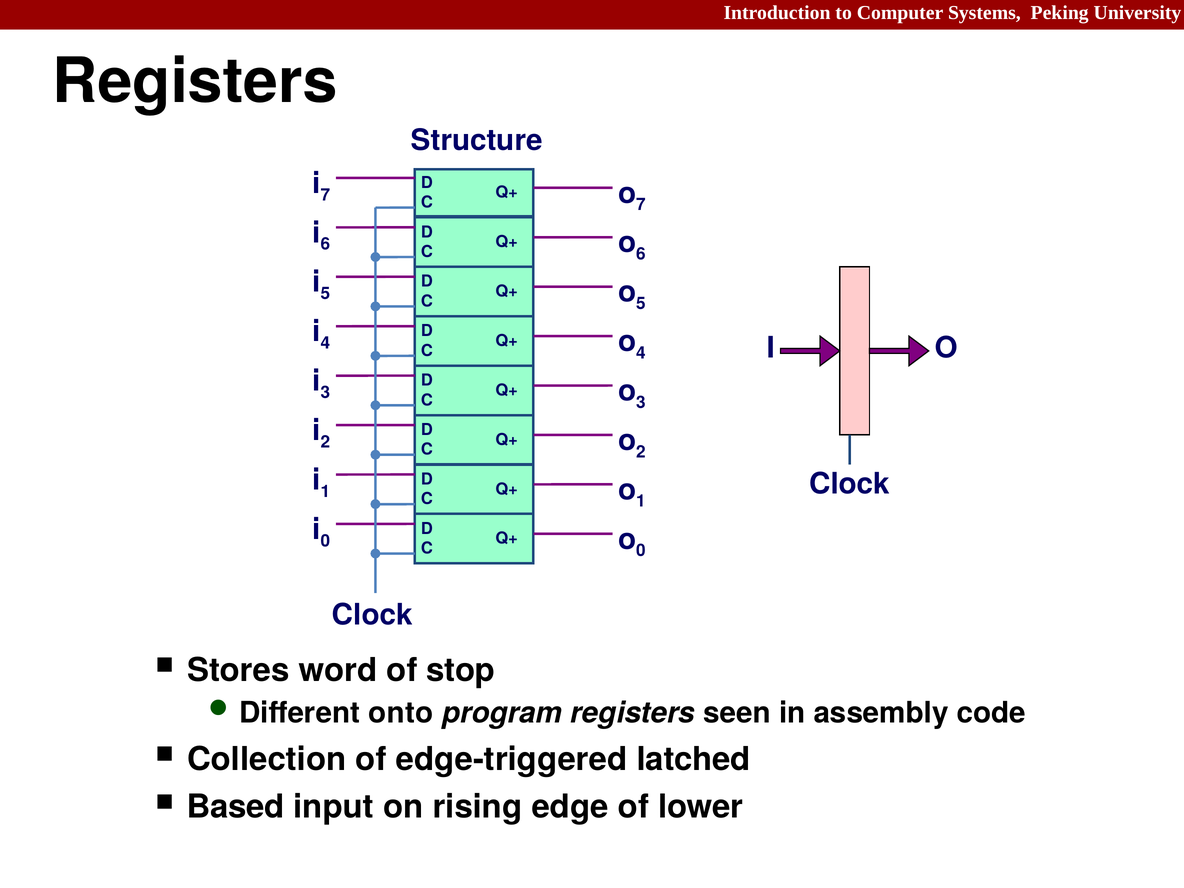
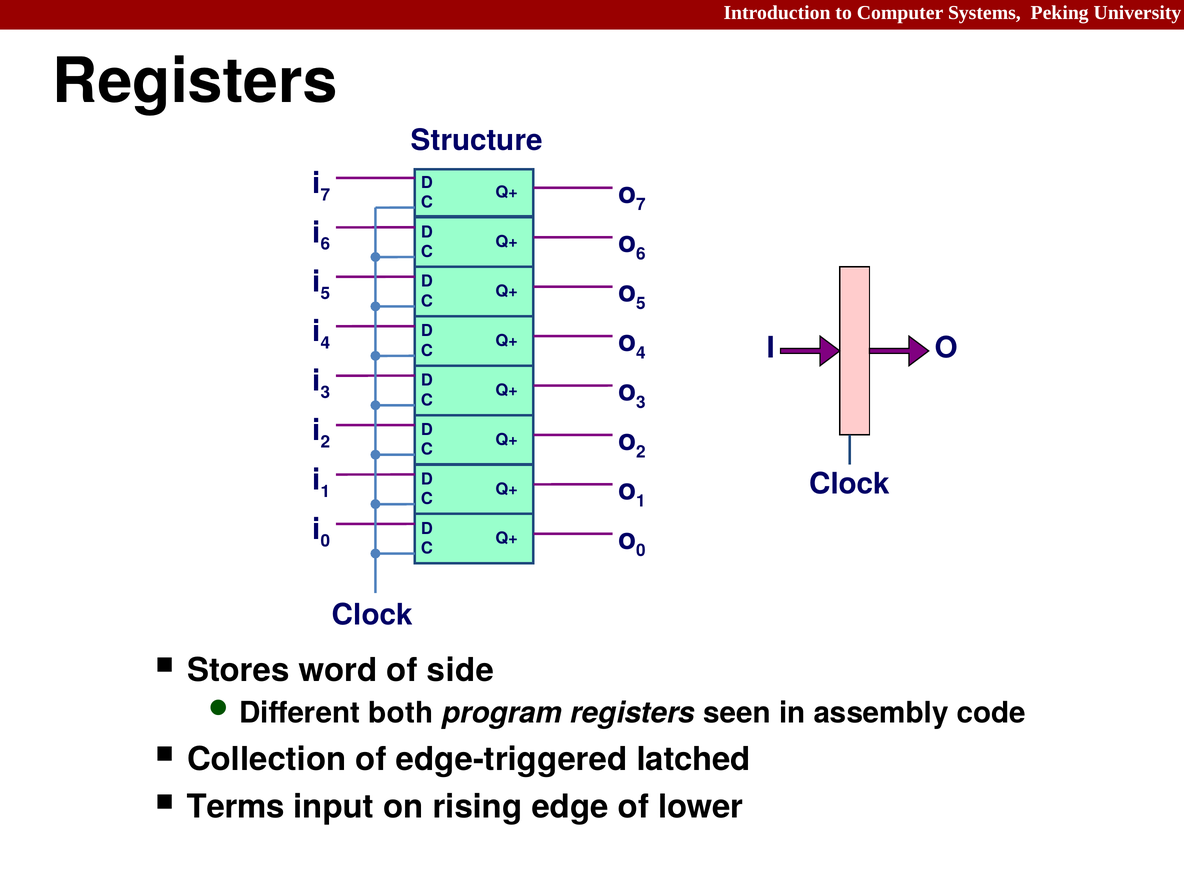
stop: stop -> side (460, 670)
onto: onto -> both (401, 713)
Based: Based -> Terms (236, 807)
